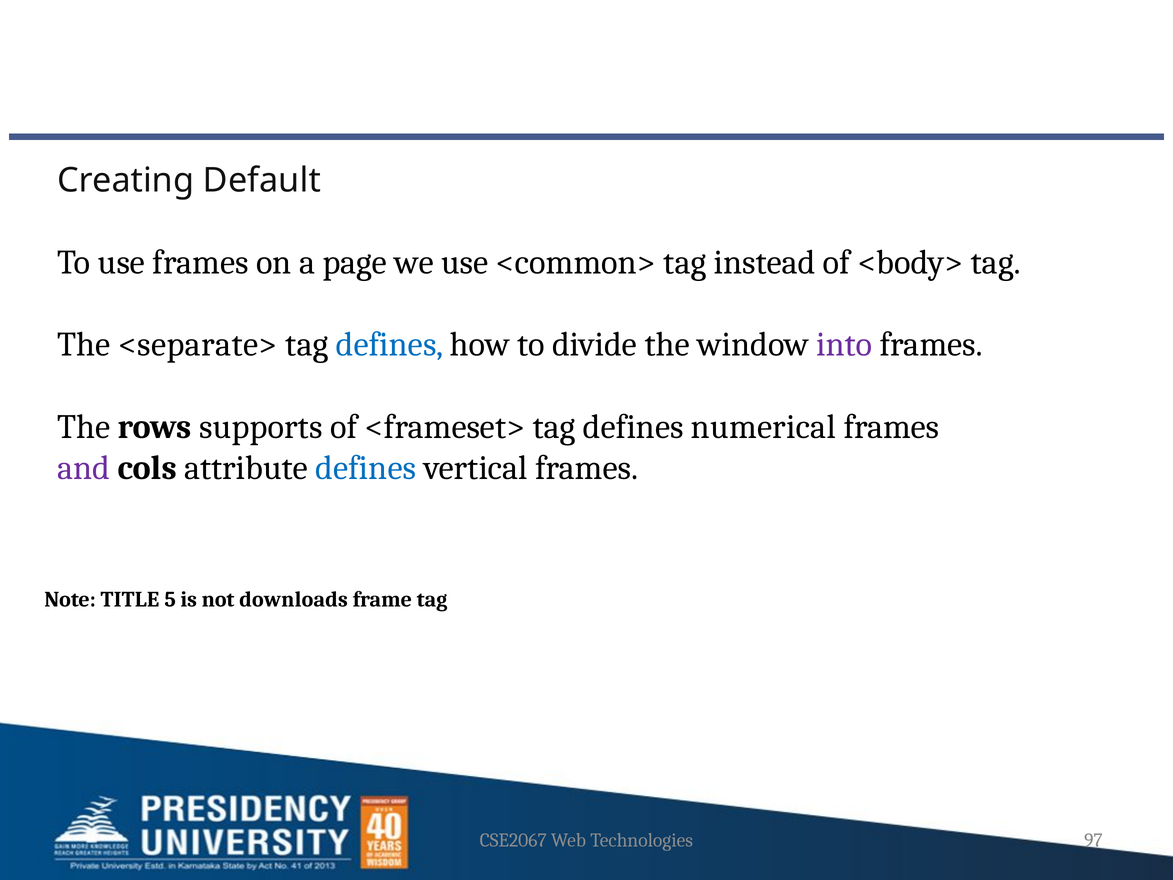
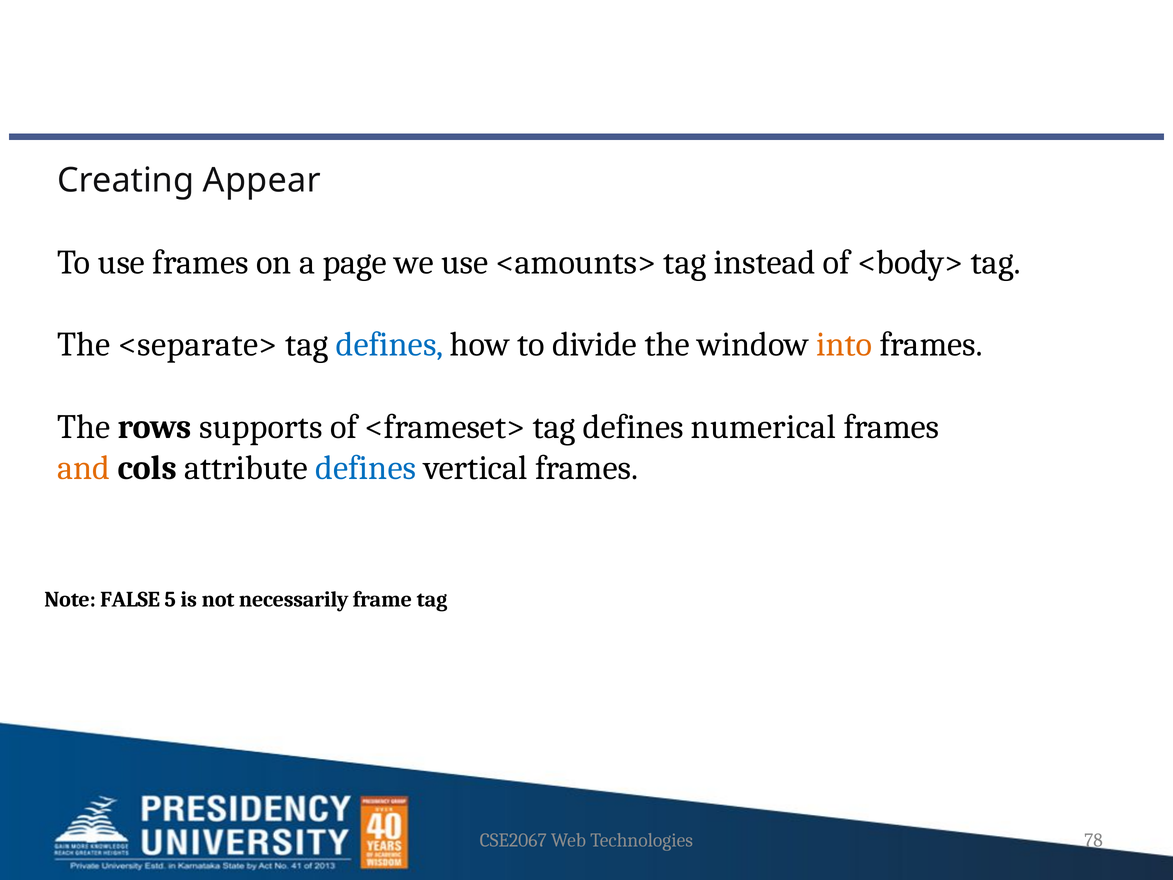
Default: Default -> Appear (262, 180)
<common>: <common> -> <amounts> (576, 262)
into colour: purple -> orange (844, 344)
and colour: purple -> orange (84, 468)
TITLE: TITLE -> FALSE (130, 599)
downloads: downloads -> necessarily (294, 599)
97: 97 -> 78 (1093, 840)
